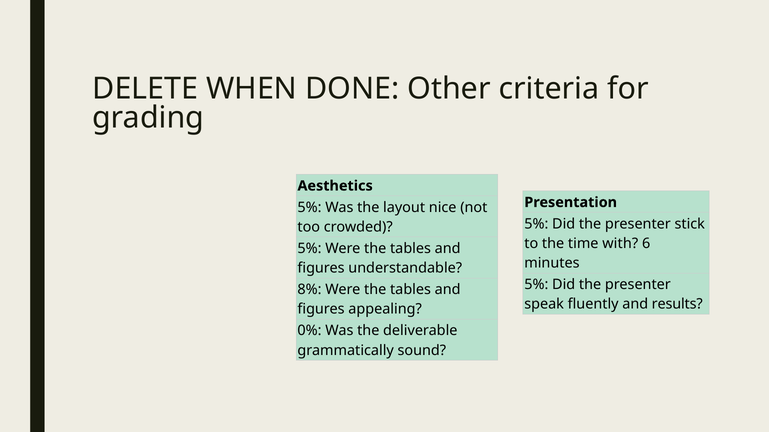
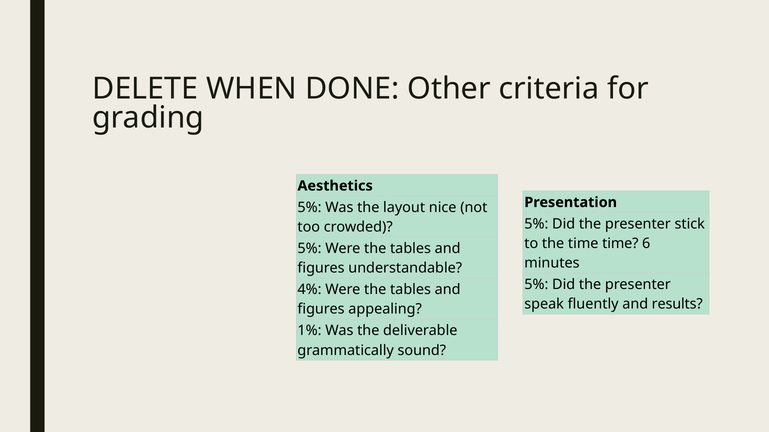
time with: with -> time (620, 244)
8%: 8% -> 4% (310, 290)
0%: 0% -> 1% (310, 331)
